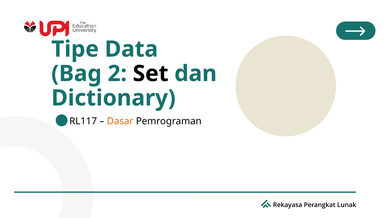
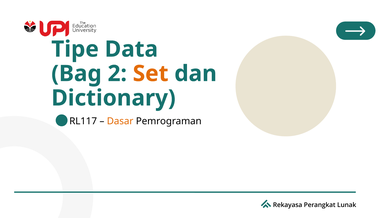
Set colour: black -> orange (151, 74)
